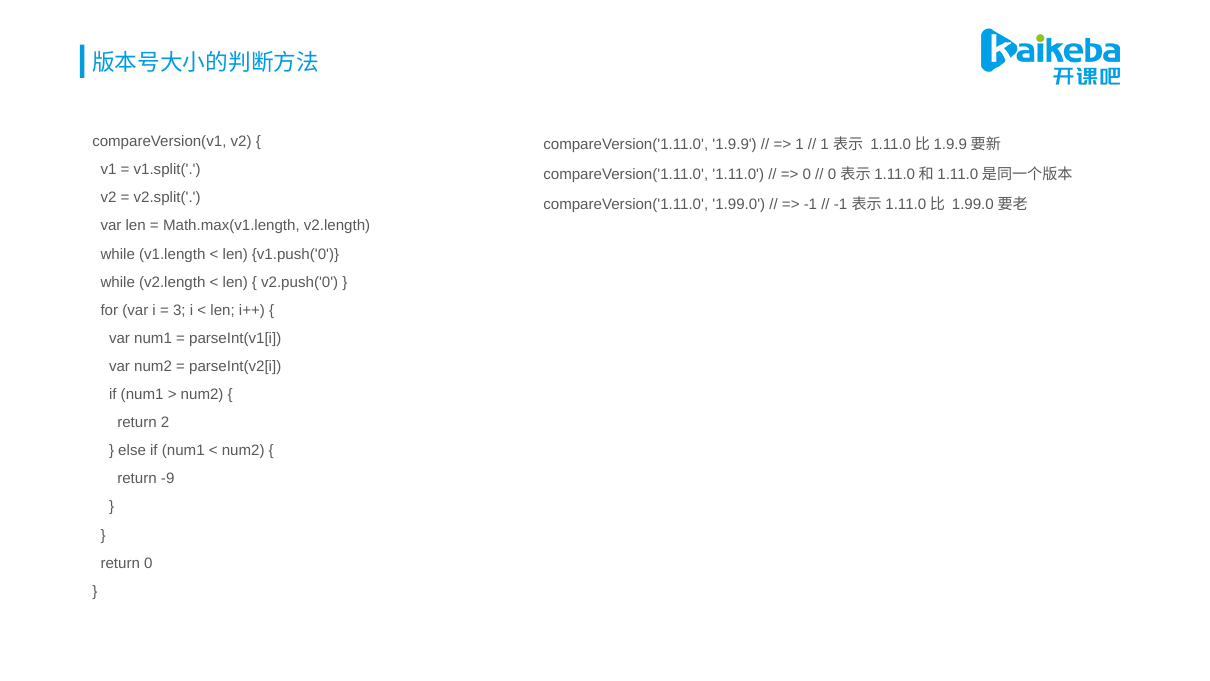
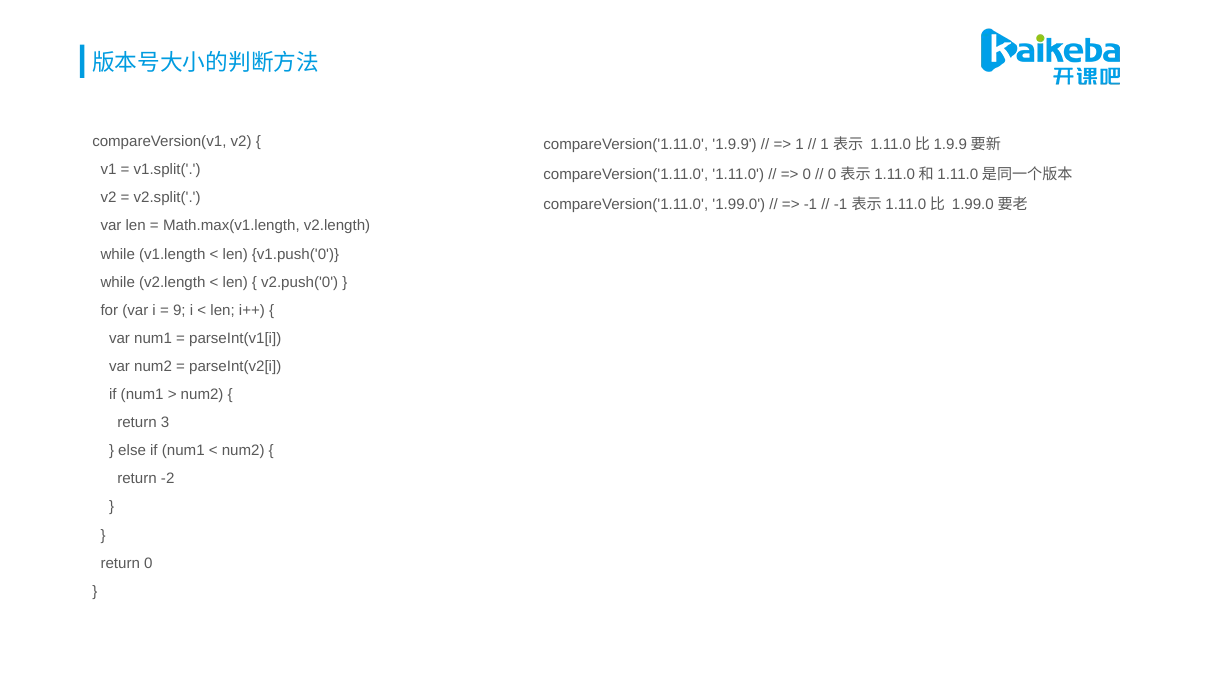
3: 3 -> 9 (179, 310)
2: 2 -> 3 (165, 422)
-9: -9 -> -2 (168, 479)
